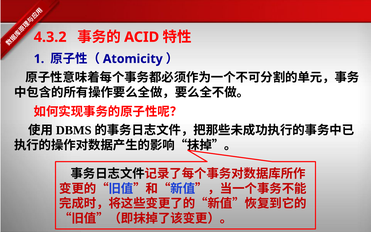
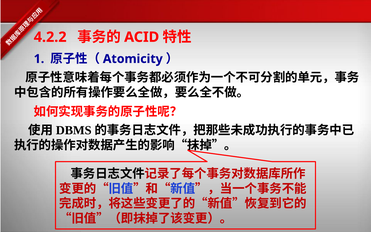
4.3.2: 4.3.2 -> 4.2.2 (50, 37)
